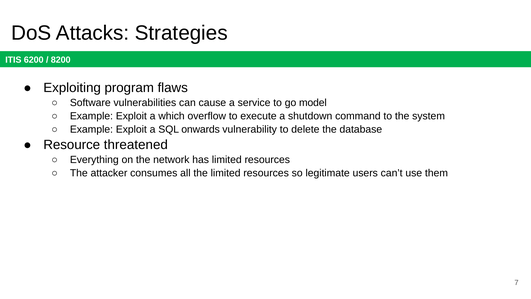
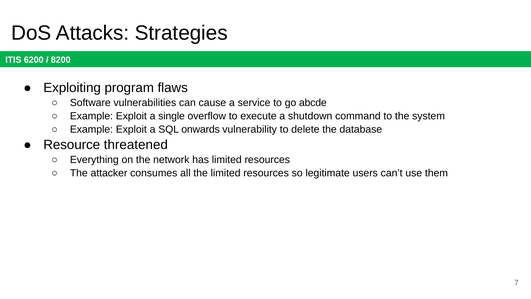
model: model -> abcde (313, 102)
which: which -> single (172, 116)
